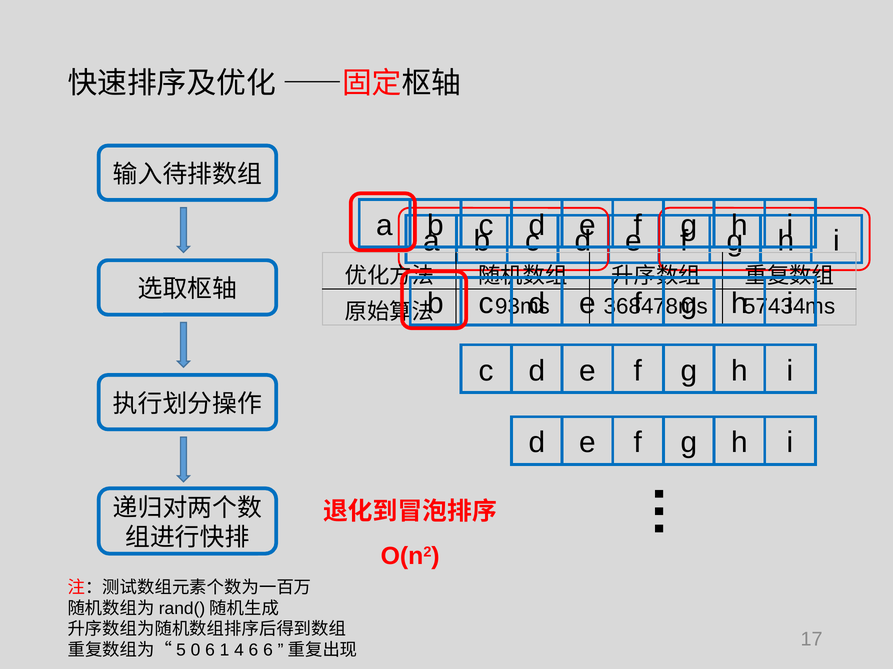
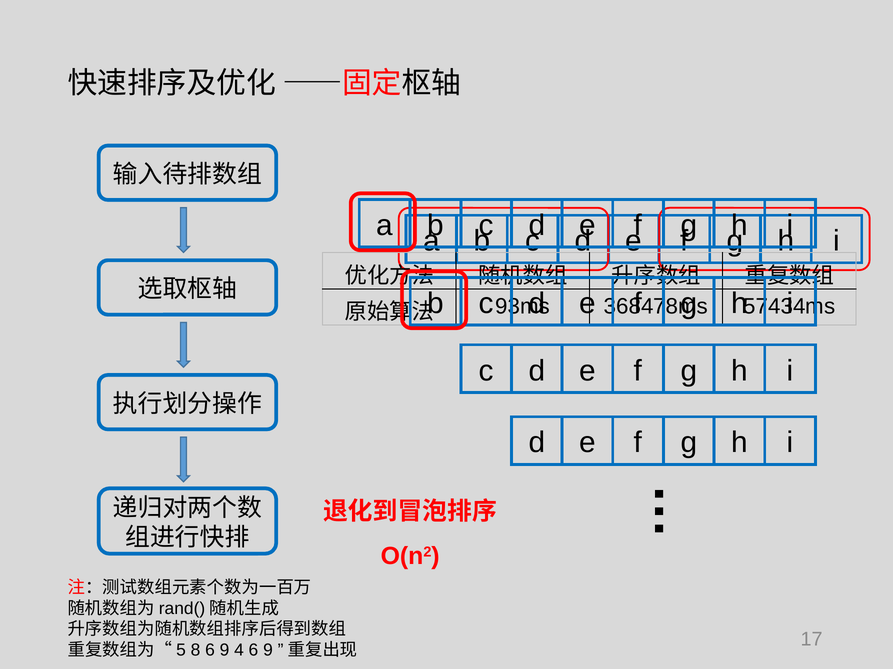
0: 0 -> 8 (196, 651)
1: 1 -> 9 (224, 651)
4 6 6: 6 -> 9 (268, 651)
